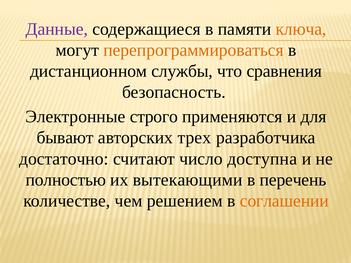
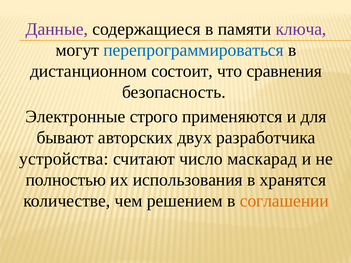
ключа colour: orange -> purple (301, 29)
перепрограммироваться colour: orange -> blue (194, 50)
службы: службы -> состоит (182, 71)
трех: трех -> двух (195, 138)
достаточно: достаточно -> устройства (64, 159)
доступна: доступна -> маскарад (262, 159)
вытекающими: вытекающими -> использования (188, 180)
перечень: перечень -> хранятся (293, 180)
